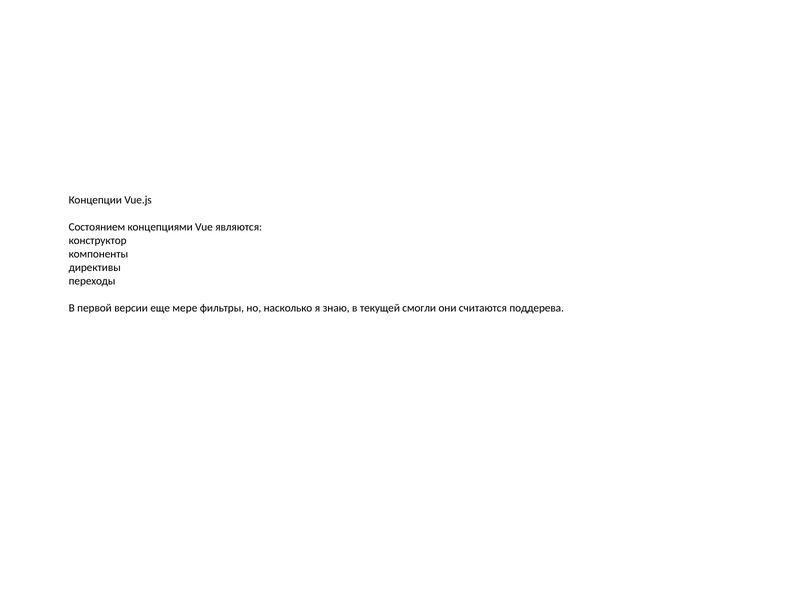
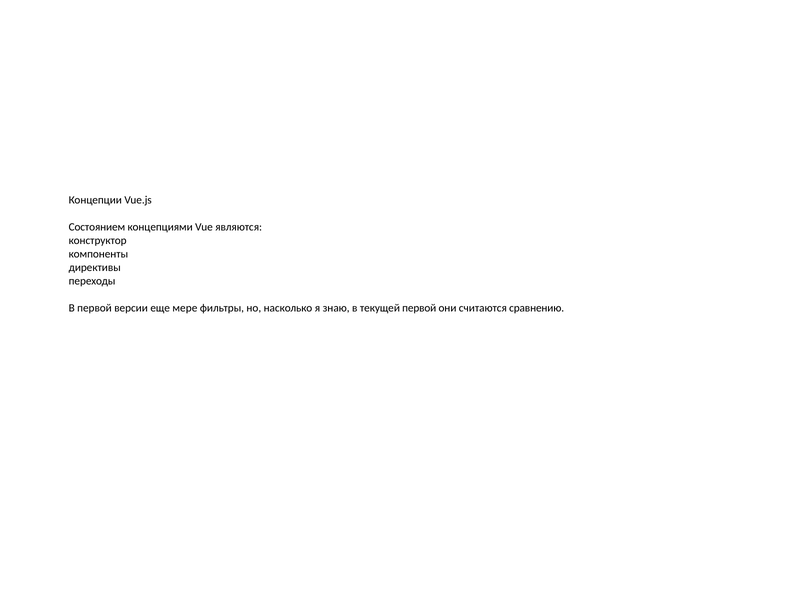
текущей смогли: смогли -> первой (419, 308)
поддерева: поддерева -> сравнению (537, 308)
